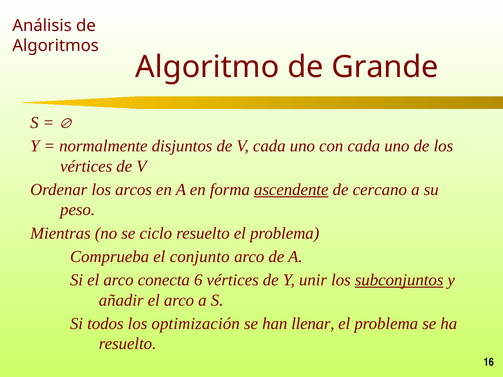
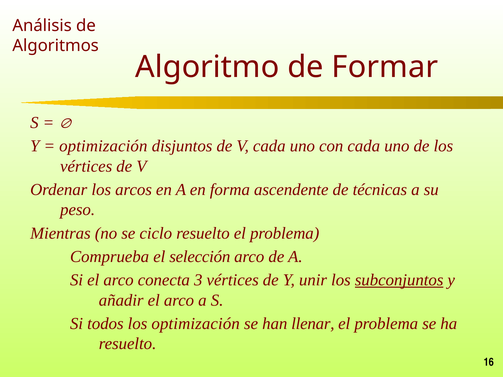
Grande: Grande -> Formar (385, 67)
normalmente: normalmente -> optimización (103, 146)
ascendente underline: present -> none (291, 190)
cercano: cercano -> técnicas (380, 190)
conjunto: conjunto -> selección (200, 257)
6: 6 -> 3 (198, 280)
